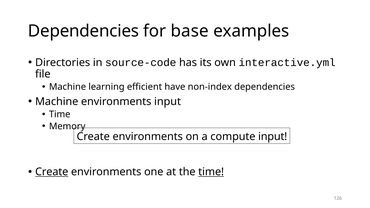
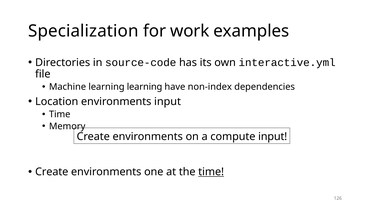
Dependencies: Dependencies -> Specialization (83, 31)
base: base -> work (190, 31)
learning efficient: efficient -> learning (145, 87)
Machine: Machine -> Location (57, 102)
Create underline: present -> none (52, 172)
